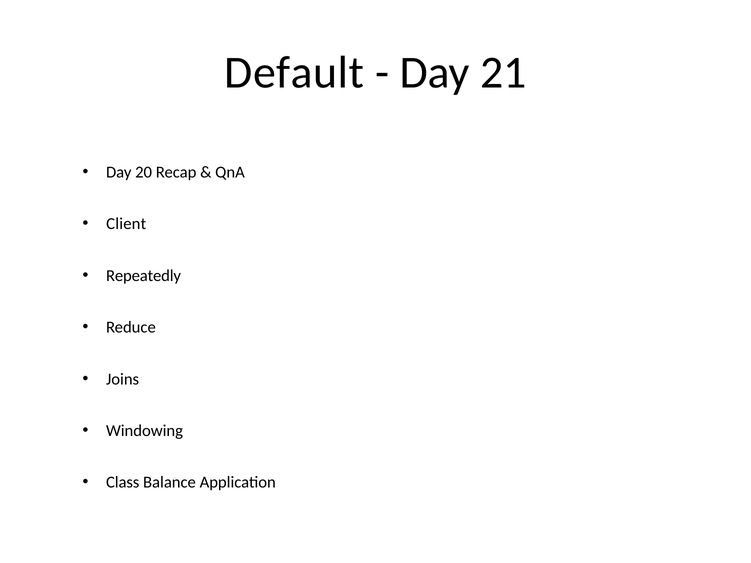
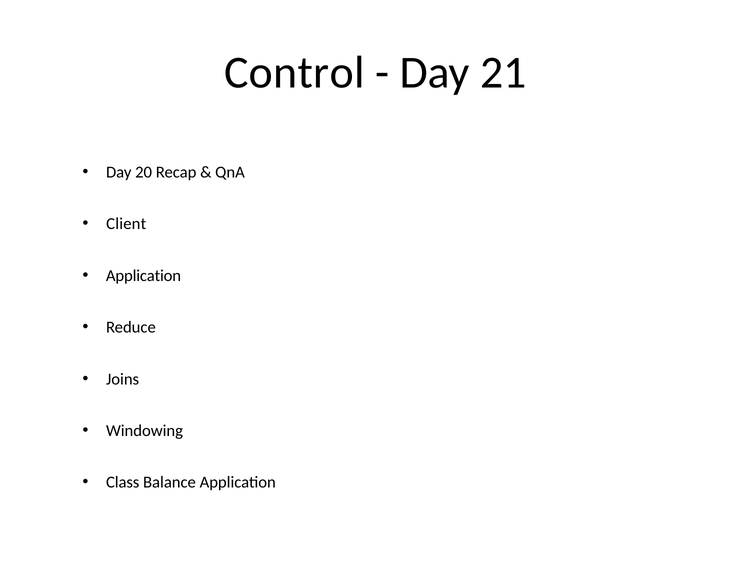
Default: Default -> Control (294, 73)
Repeatedly: Repeatedly -> Application (144, 276)
